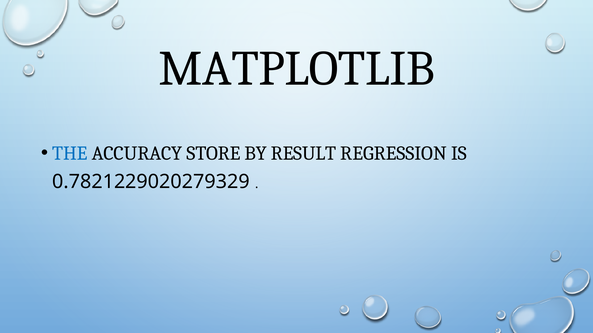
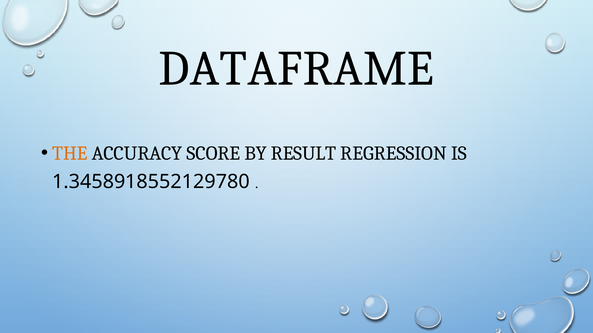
MATPLOTLIB: MATPLOTLIB -> DATAFRAME (296, 69)
THE colour: blue -> orange (70, 154)
STORE: STORE -> SCORE (213, 154)
0.7821229020279329: 0.7821229020279329 -> 1.3458918552129780 (151, 182)
